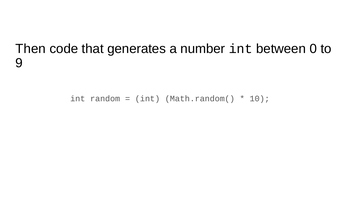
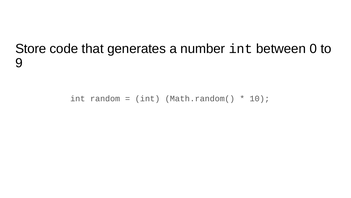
Then: Then -> Store (31, 49)
